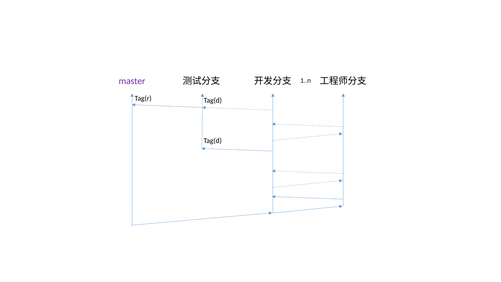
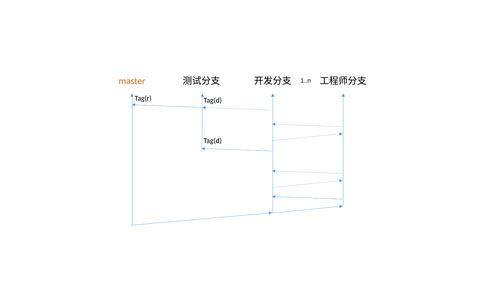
master colour: purple -> orange (132, 81)
